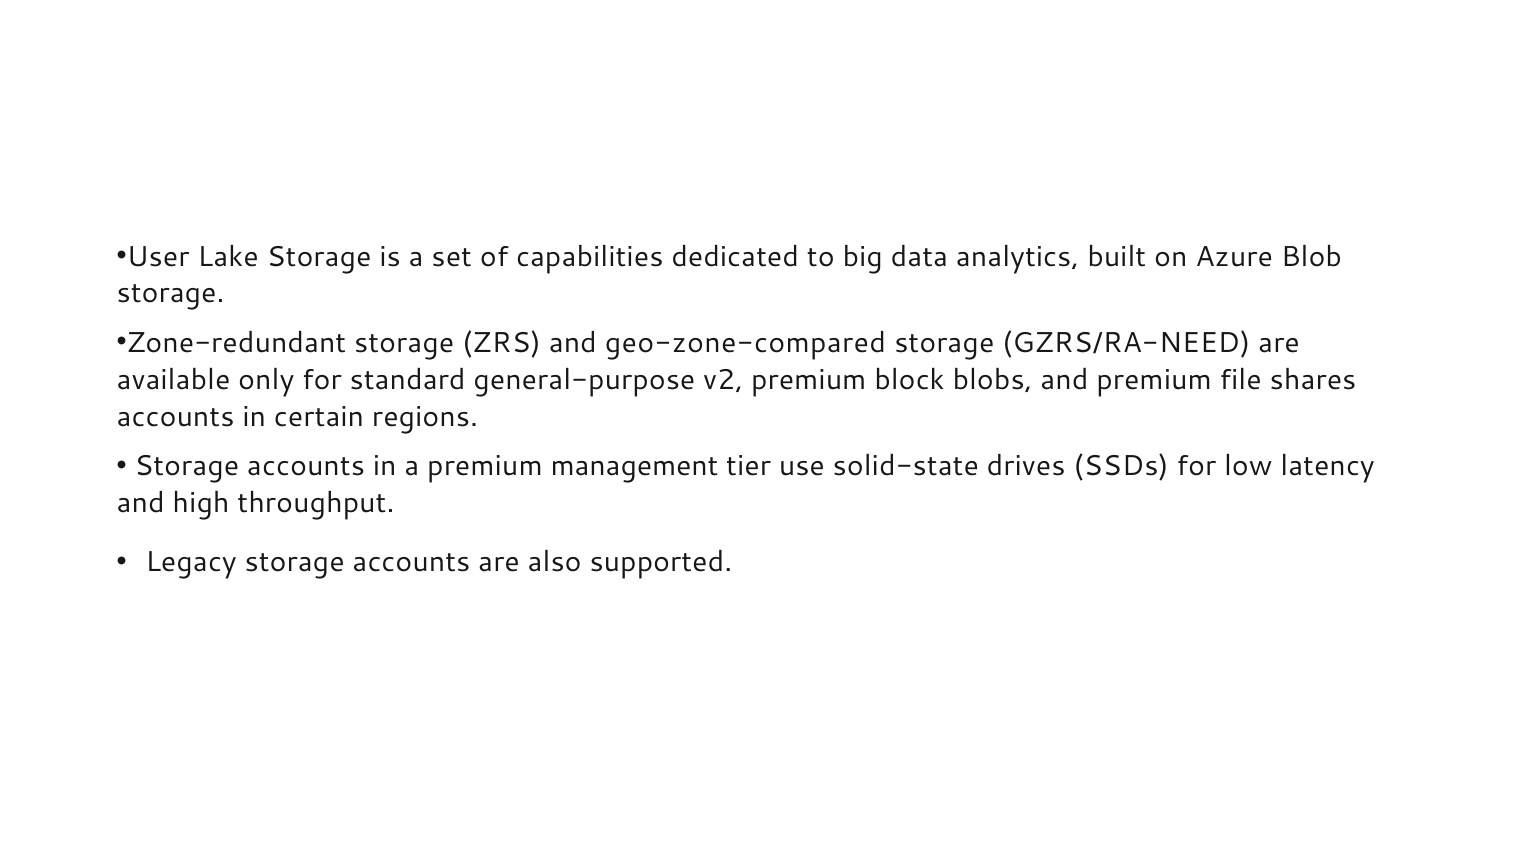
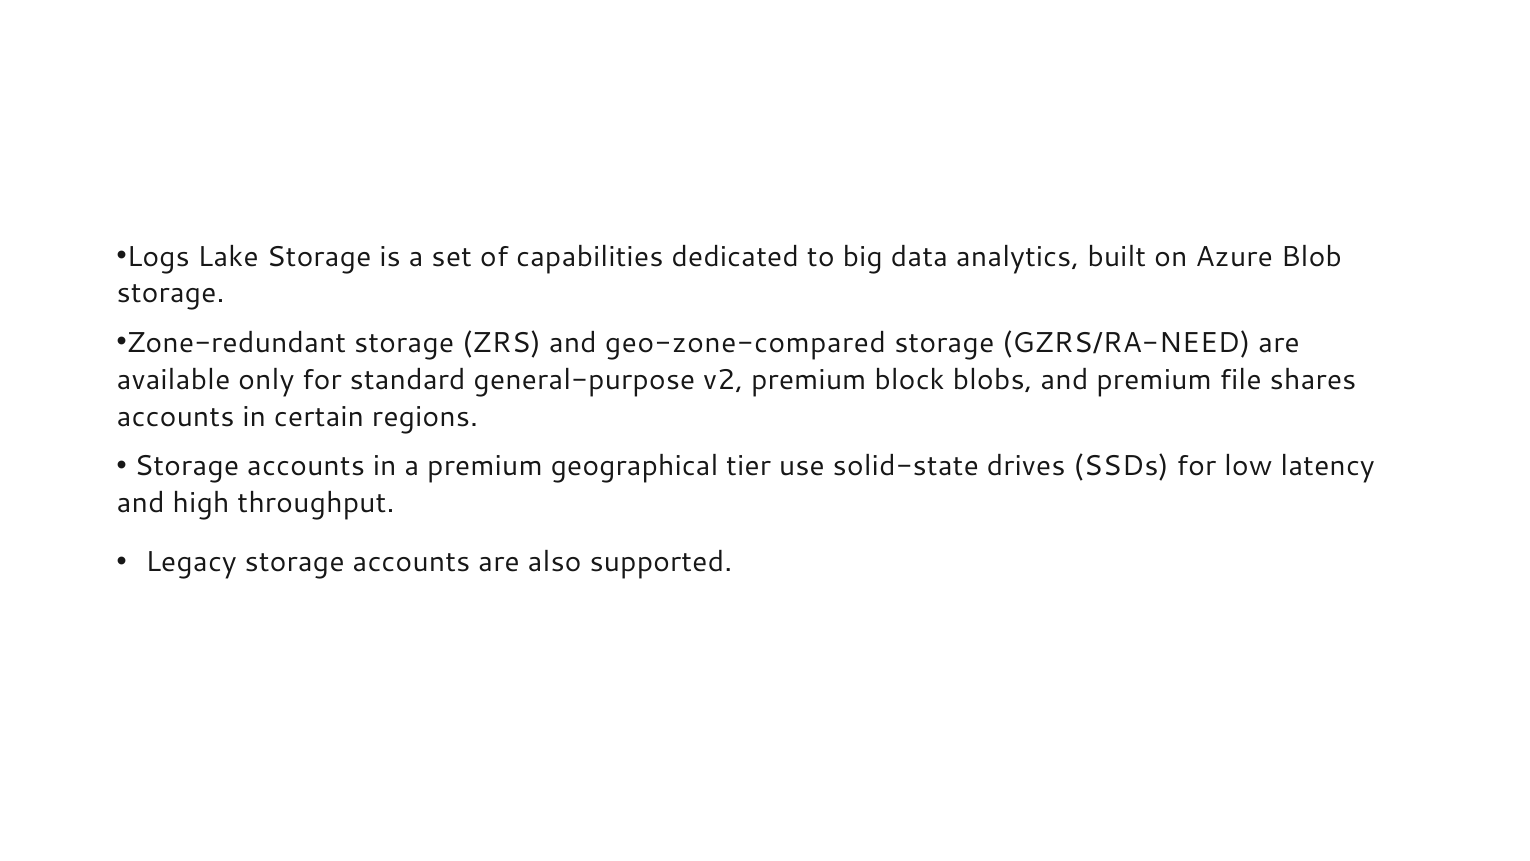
User: User -> Logs (158, 256)
management: management -> geographical (635, 466)
